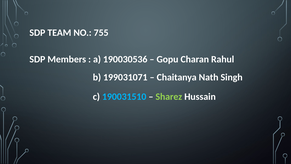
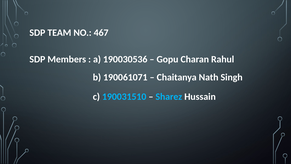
755: 755 -> 467 (101, 33)
199031071: 199031071 -> 190061071 (125, 77)
Sharez colour: light green -> light blue (169, 97)
